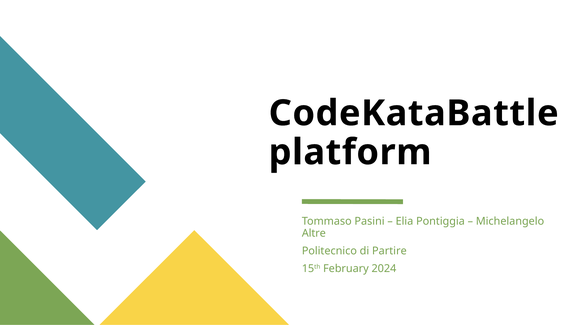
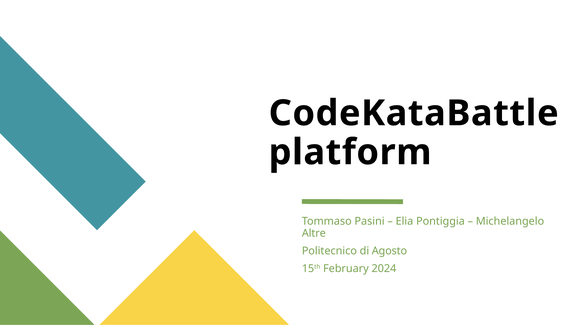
Partire: Partire -> Agosto (389, 251)
